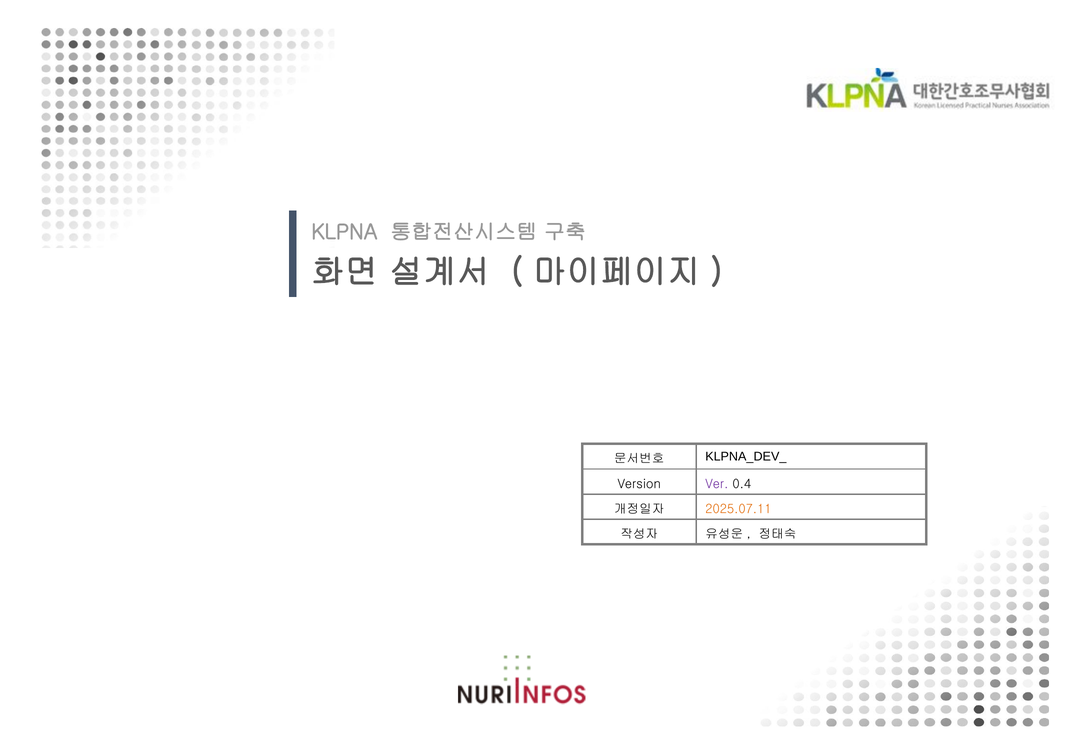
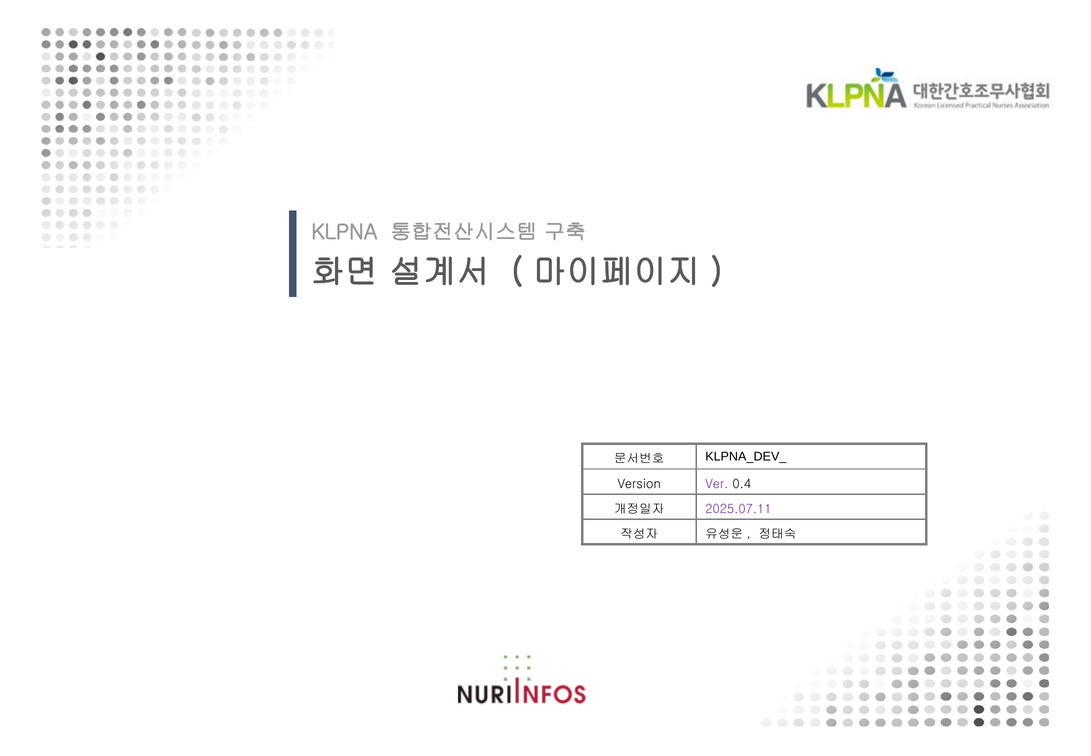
2025.07.11 colour: orange -> purple (738, 509)
